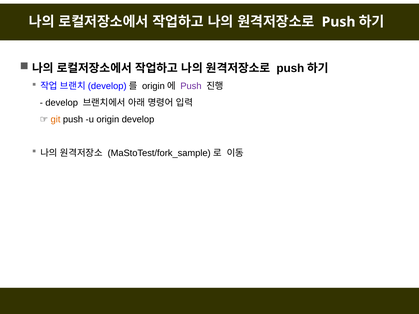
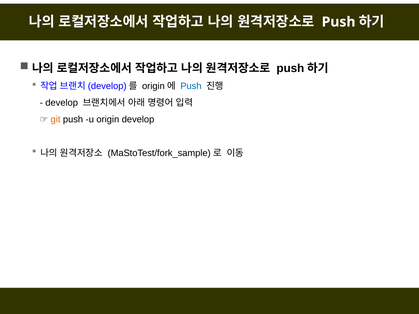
Push colour: purple -> blue (191, 86)
